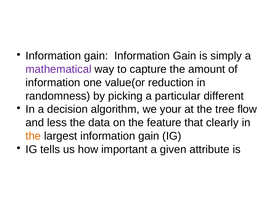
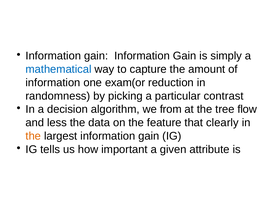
mathematical colour: purple -> blue (59, 69)
value(or: value(or -> exam(or (125, 82)
different: different -> contrast (224, 96)
your: your -> from (171, 109)
